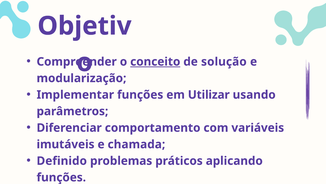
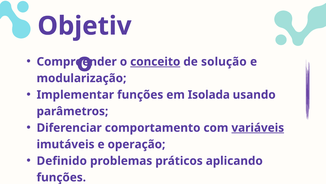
Utilizar: Utilizar -> Isolada (209, 94)
variáveis underline: none -> present (258, 127)
chamada: chamada -> operação (136, 144)
